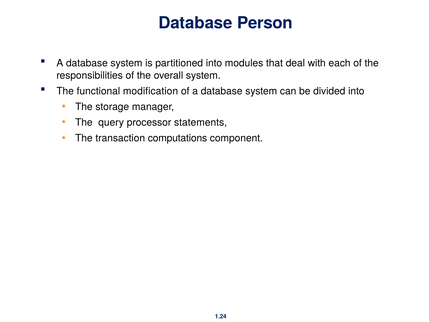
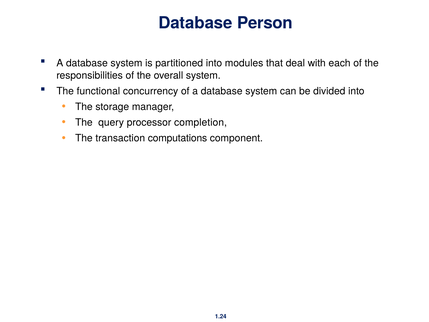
modification: modification -> concurrency (151, 91)
statements: statements -> completion (201, 122)
